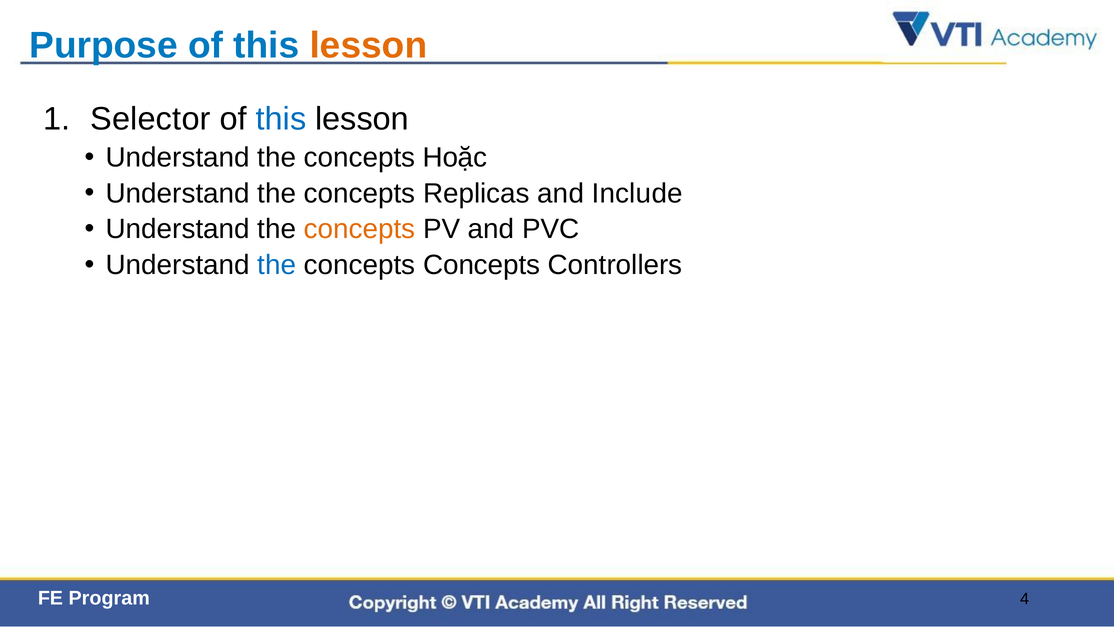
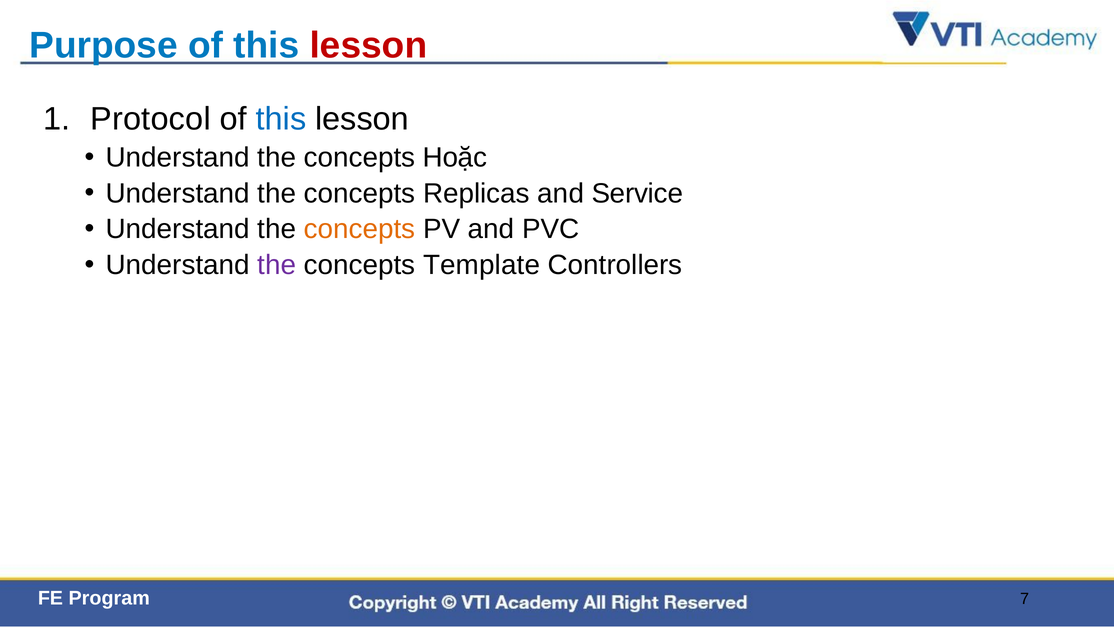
lesson colour: orange -> red (368, 46)
Selector: Selector -> Protocol (150, 119)
Include: Include -> Service (637, 193)
the colour: blue -> purple (277, 265)
concepts Concepts: Concepts -> Template (482, 265)
4: 4 -> 7 (1025, 599)
